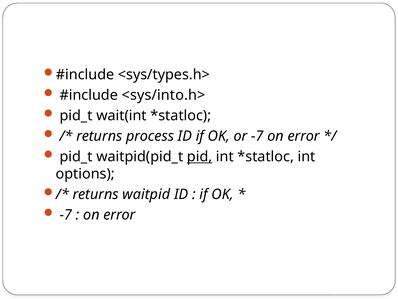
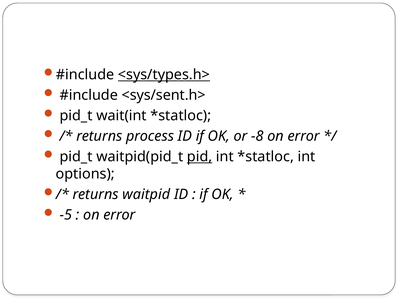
<sys/types.h> underline: none -> present (164, 75)
<sys/into.h>: <sys/into.h> -> <sys/sent.h> (164, 95)
or -7: -7 -> -8 (257, 136)
-7: -7 -> -5 (66, 215)
